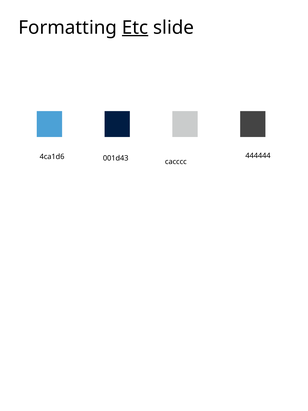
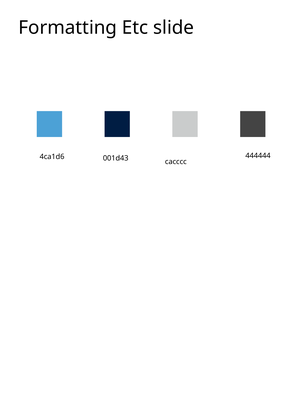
Etc underline: present -> none (135, 28)
